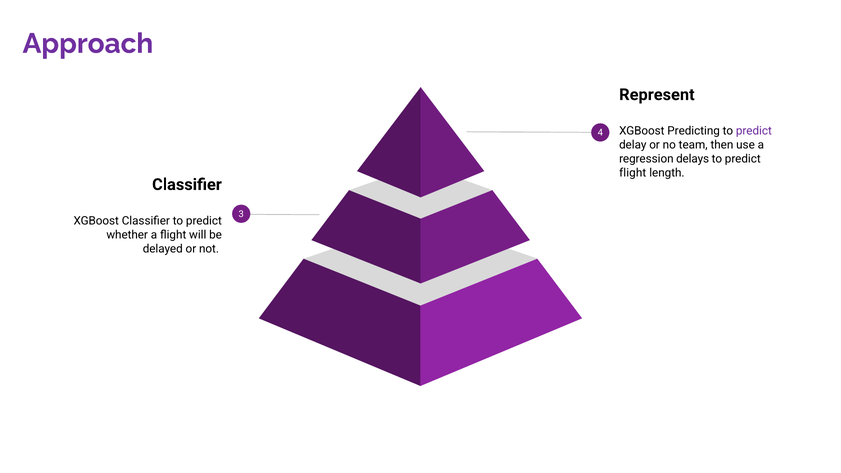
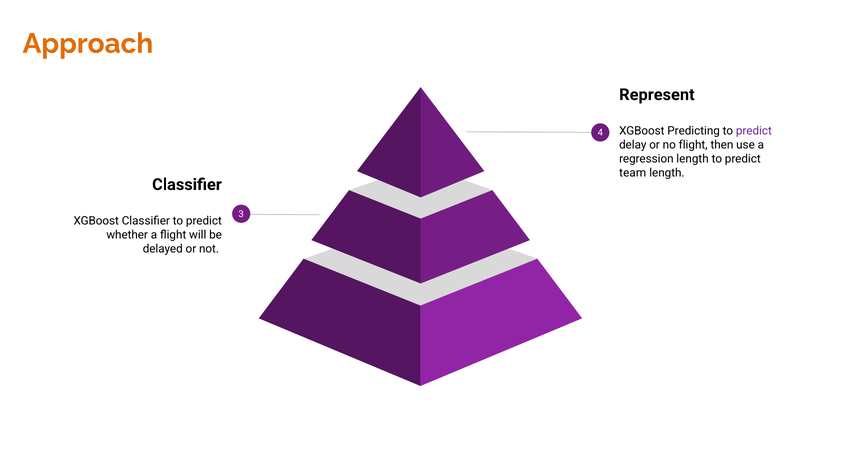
Approach colour: purple -> orange (88, 44)
no team: team -> flight (693, 145)
regression delays: delays -> length (693, 159)
flight: flight -> team (633, 173)
